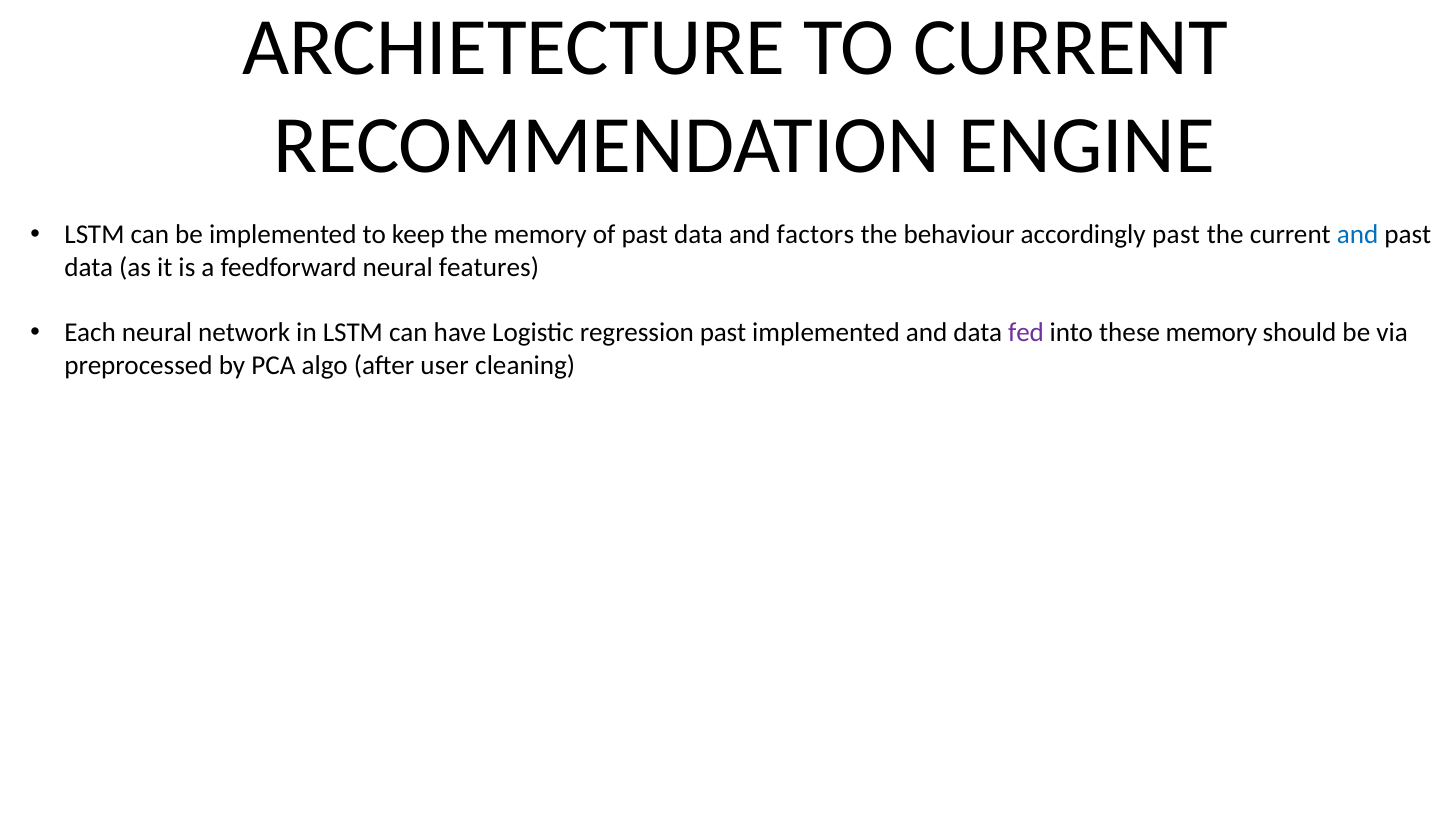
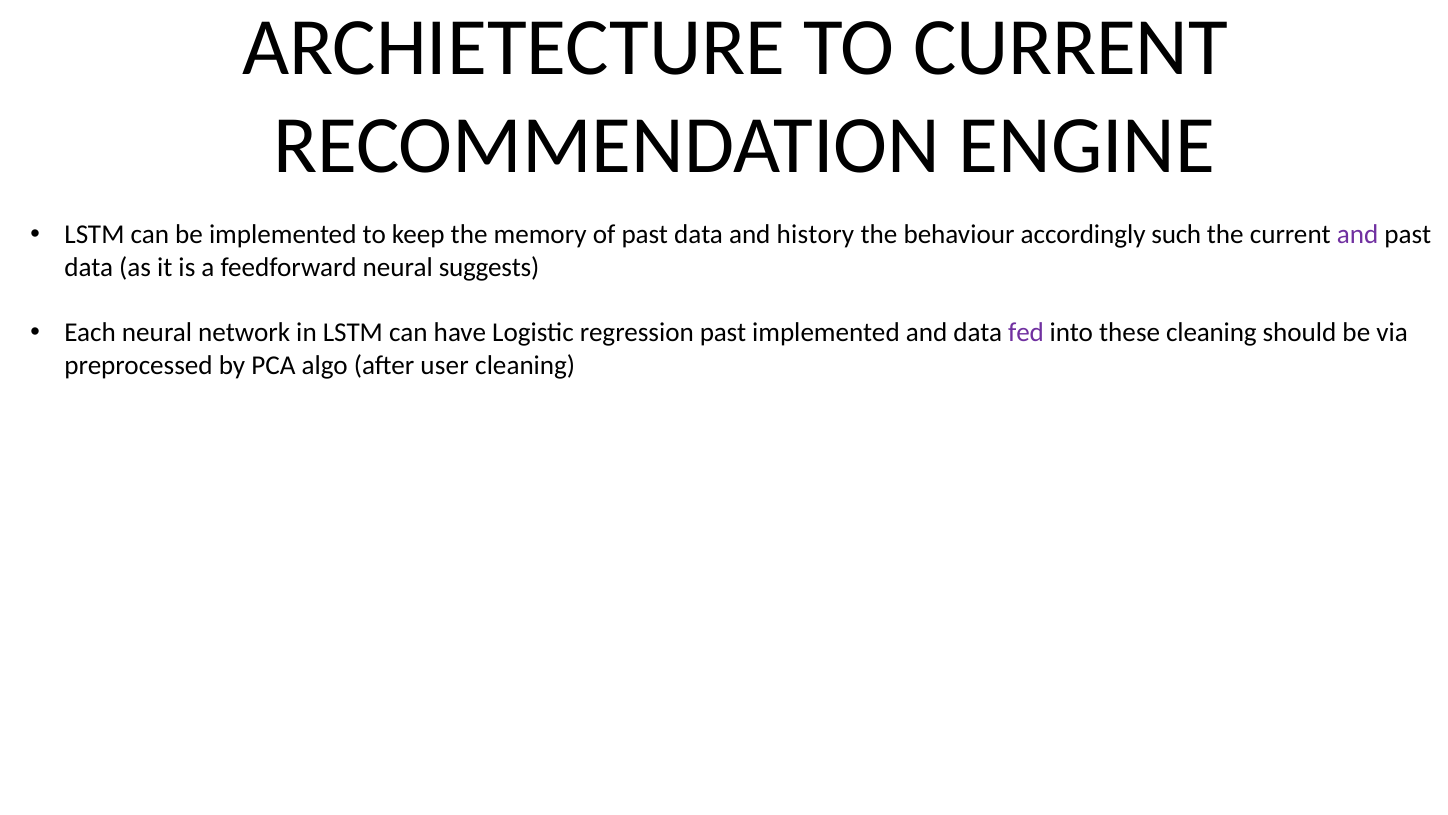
factors: factors -> history (815, 235)
accordingly past: past -> such (1176, 235)
and colour: blue -> purple (1358, 235)
features: features -> suggests (489, 267)
these memory: memory -> cleaning (1211, 333)
